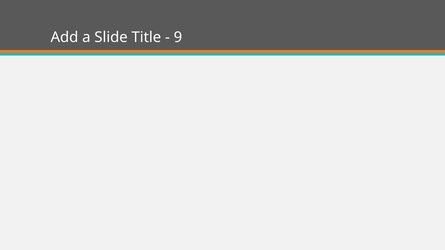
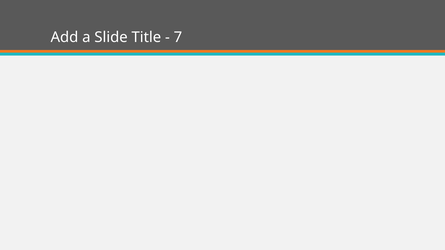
9: 9 -> 7 (178, 37)
